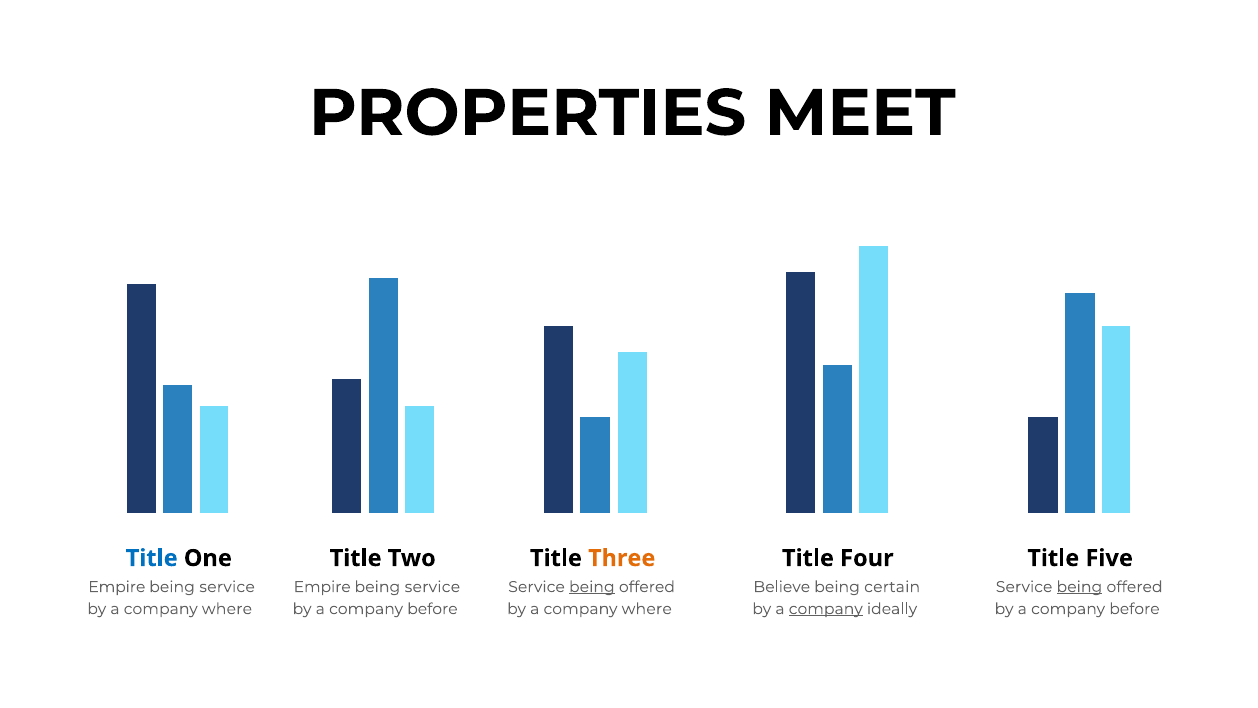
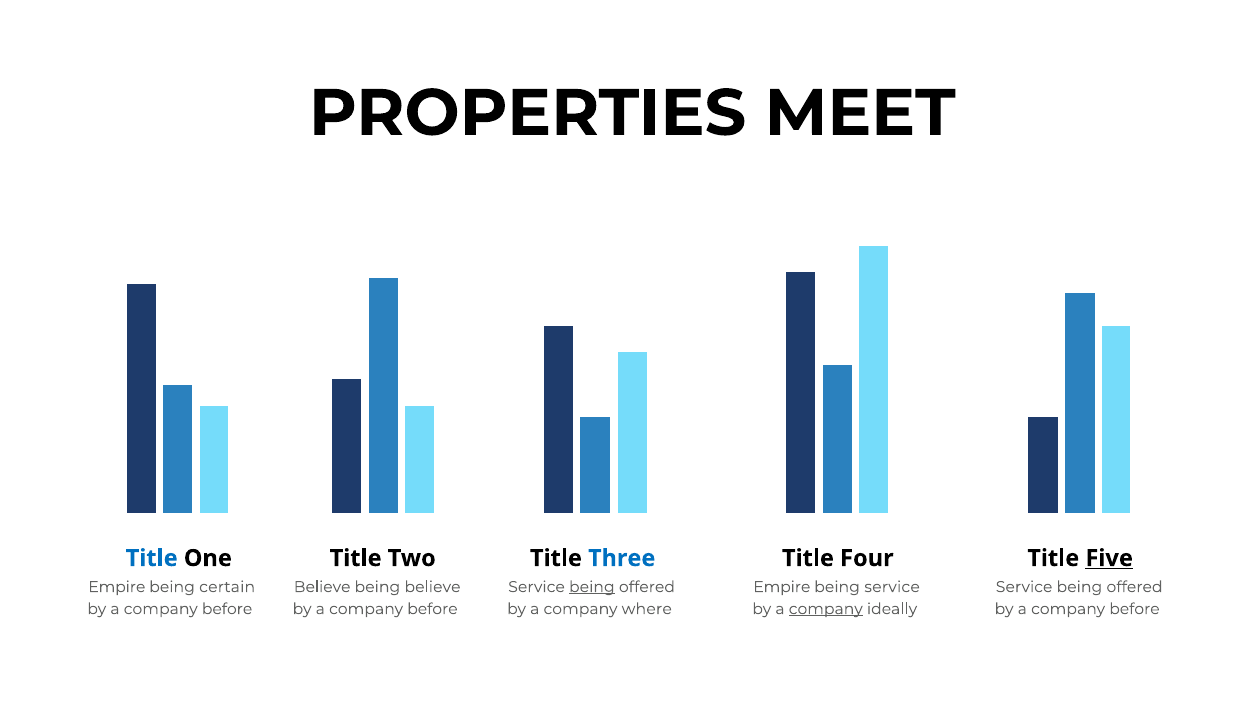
Three colour: orange -> blue (622, 558)
Five underline: none -> present (1109, 558)
service: service -> certain (227, 587)
Empire: Empire -> Believe (322, 587)
service: service -> believe (433, 587)
Believe: Believe -> Empire (782, 587)
being certain: certain -> service (892, 587)
being underline: present -> none (1079, 587)
where: where -> before (227, 609)
